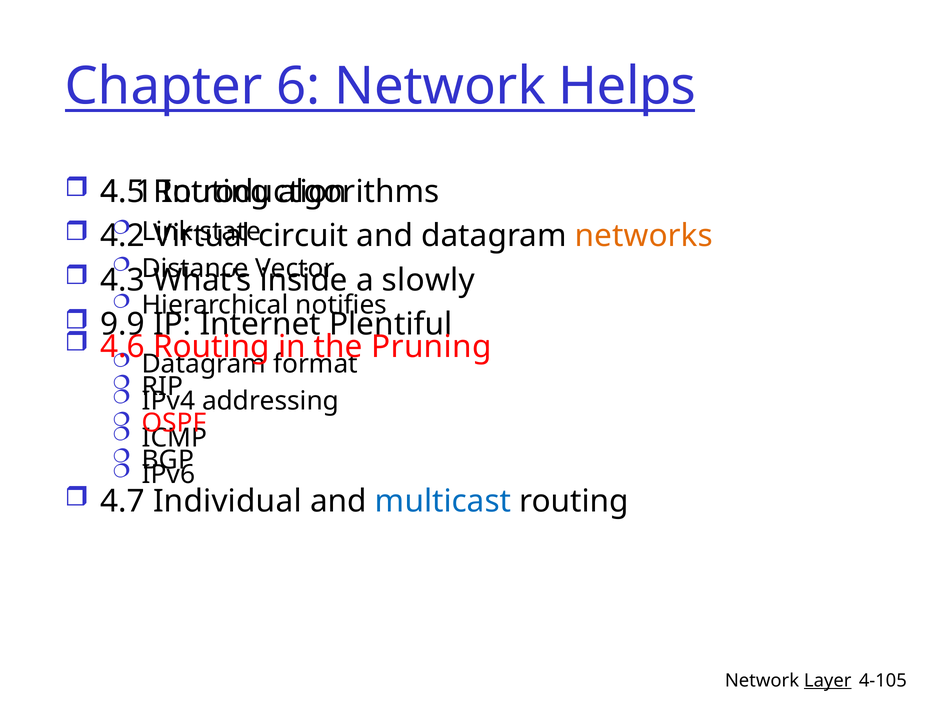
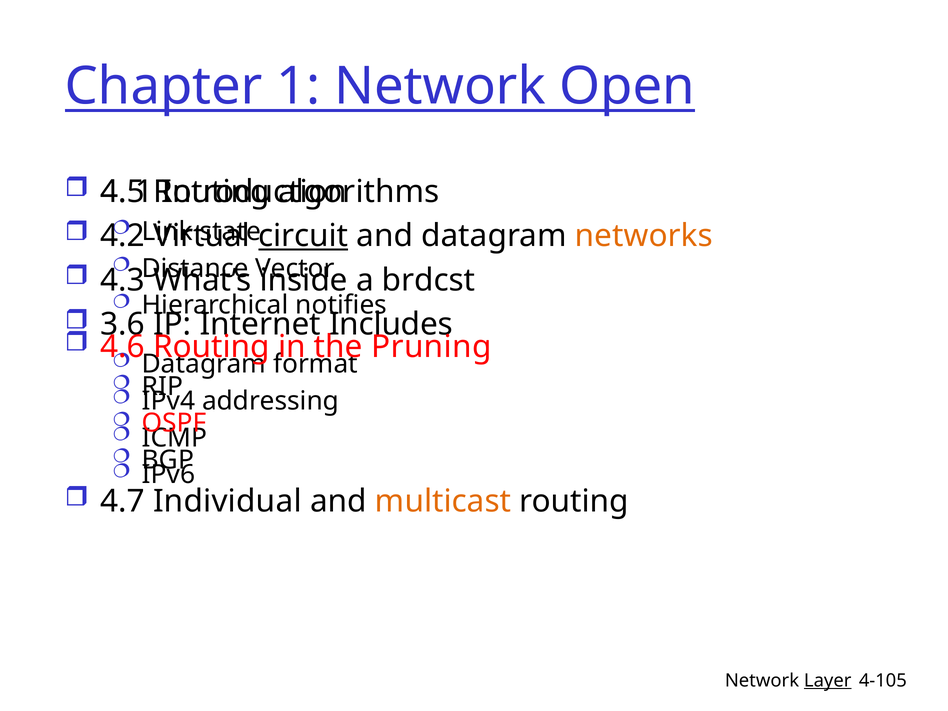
Chapter 6: 6 -> 1 (298, 87)
Helps: Helps -> Open (627, 87)
circuit underline: none -> present (303, 236)
slowly: slowly -> brdcst (429, 280)
9.9: 9.9 -> 3.6 (123, 325)
Plentiful: Plentiful -> Includes (391, 325)
multicast colour: blue -> orange (443, 502)
